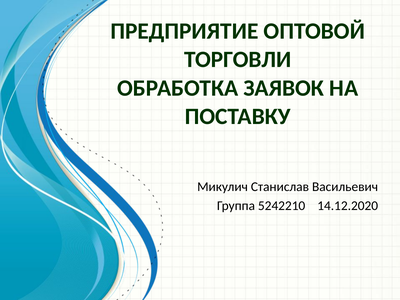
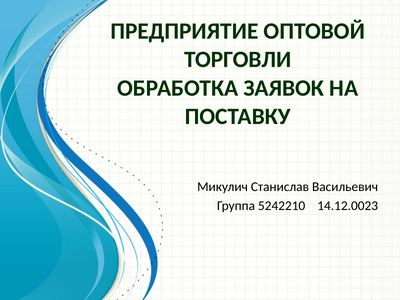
14.12.2020: 14.12.2020 -> 14.12.0023 (348, 206)
